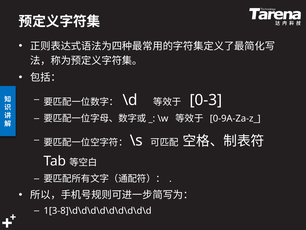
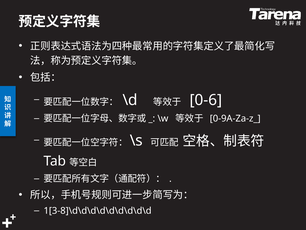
0-3: 0-3 -> 0-6 (206, 100)
